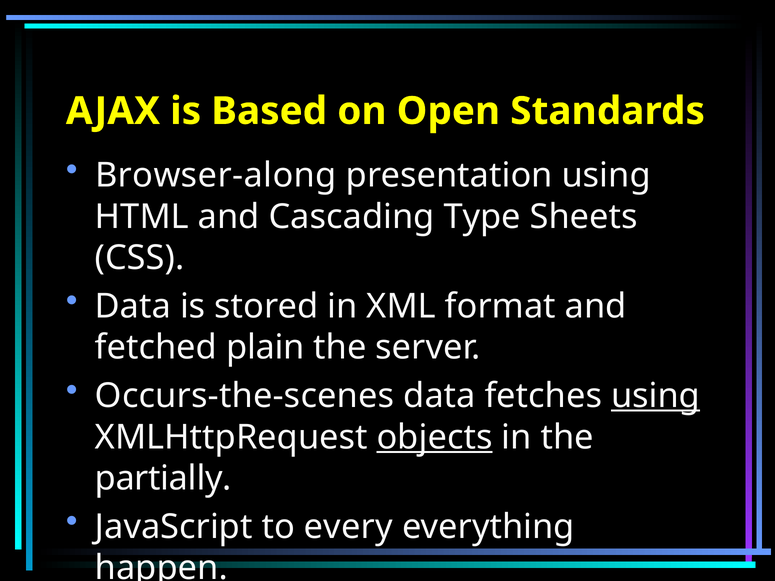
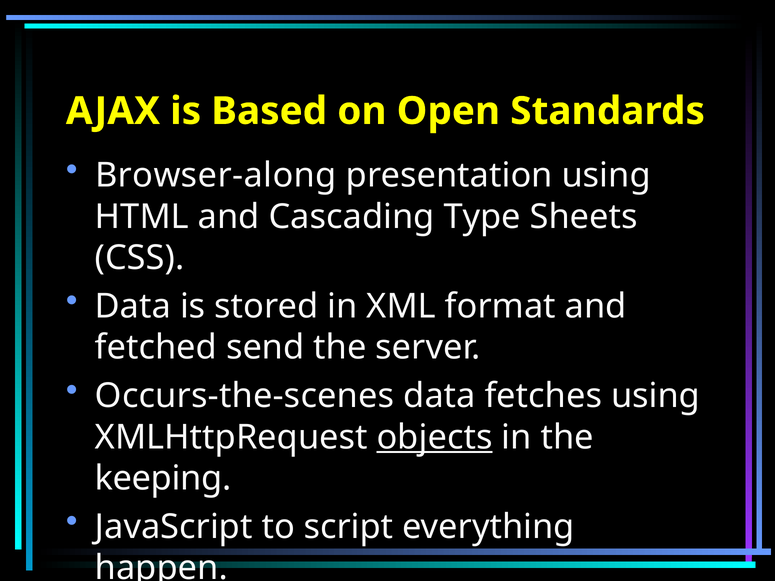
plain: plain -> send (265, 348)
using underline: present -> none (656, 396)
partially: partially -> keeping (163, 479)
every: every -> script (349, 527)
